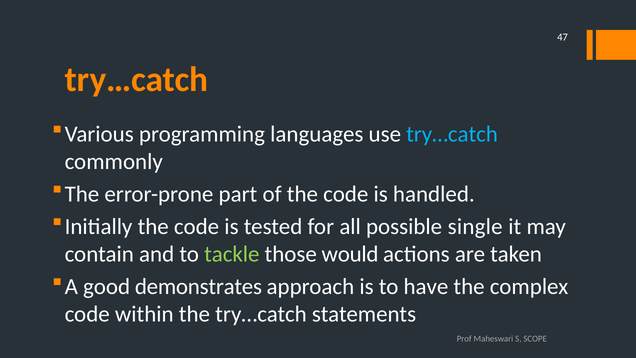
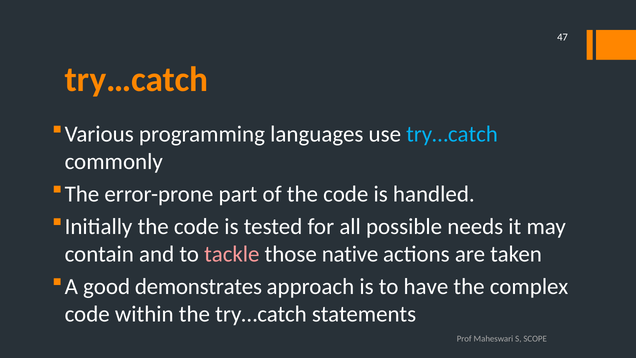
single: single -> needs (475, 226)
tackle colour: light green -> pink (232, 254)
would: would -> native (350, 254)
